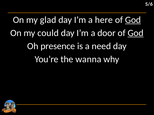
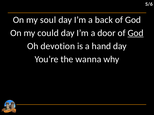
glad: glad -> soul (48, 20)
here: here -> back (104, 20)
God underline: present -> none (133, 20)
presence: presence -> devotion (58, 46)
need: need -> hand (101, 46)
